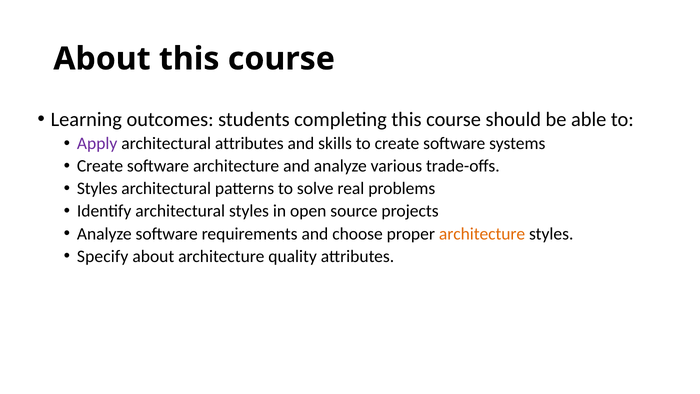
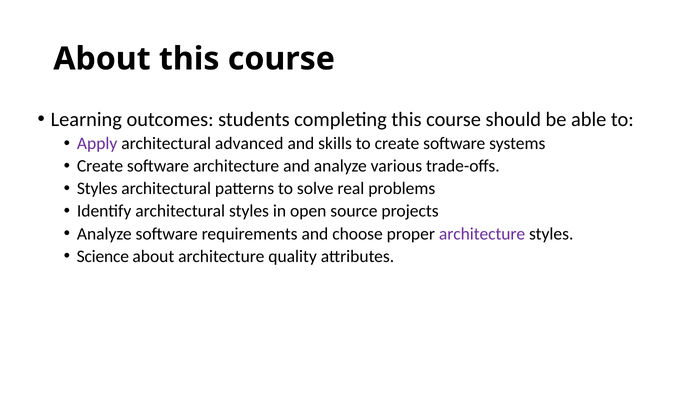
architectural attributes: attributes -> advanced (249, 143)
architecture colour: orange -> purple (482, 234)
Specify: Specify -> Science (103, 256)
